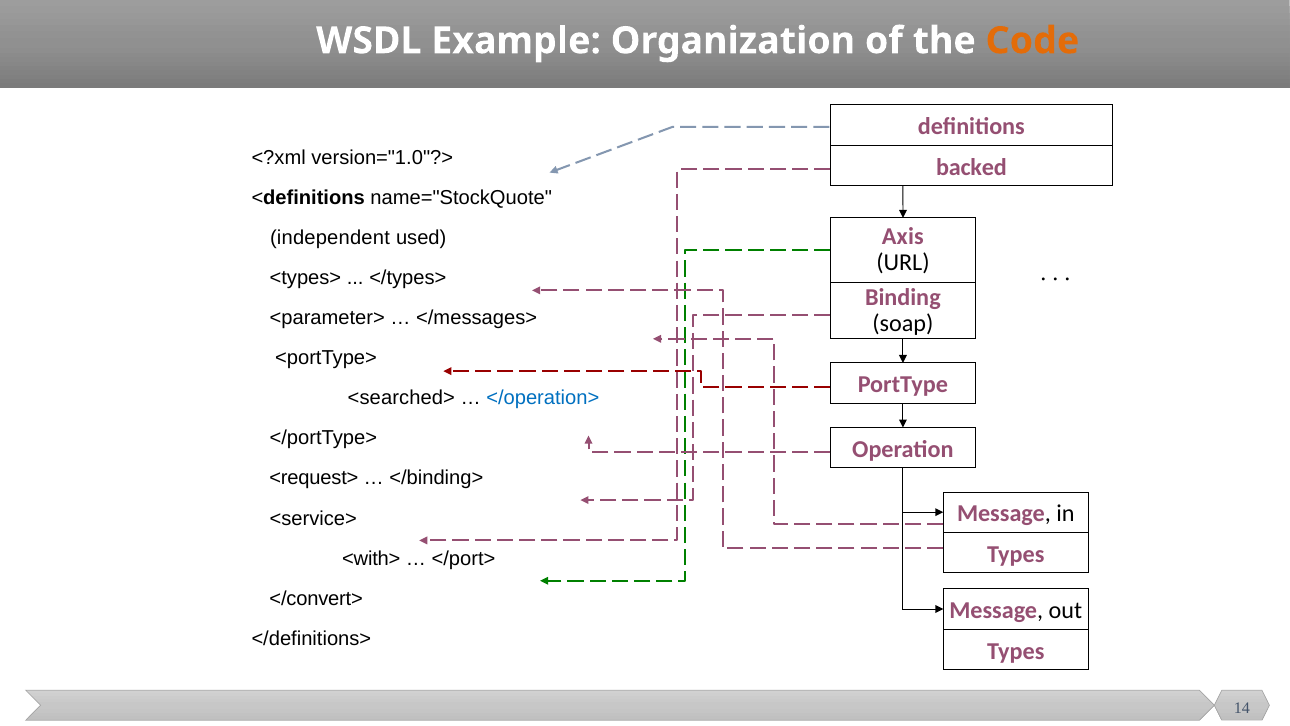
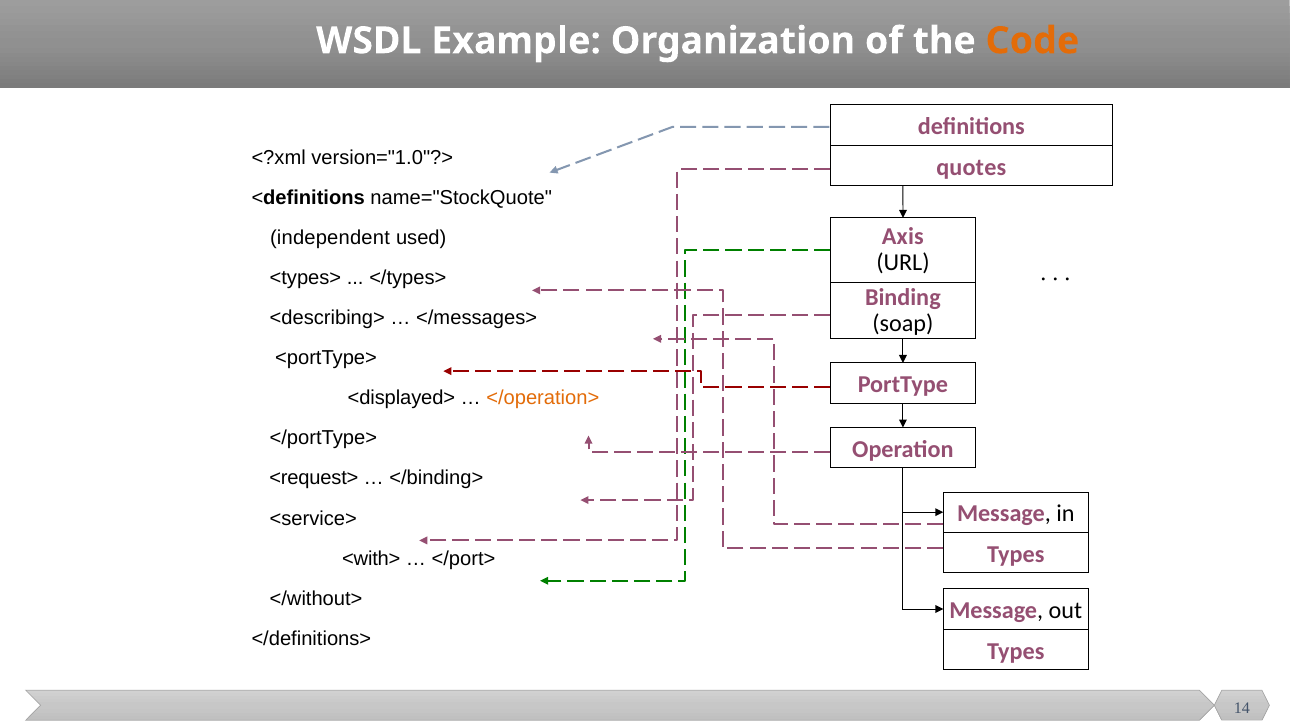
backed: backed -> quotes (971, 167)
<parameter>: <parameter> -> <describing> (327, 318)
<searched>: <searched> -> <displayed> (401, 398)
</operation> colour: blue -> orange (543, 398)
</convert>: </convert> -> </without> (316, 598)
